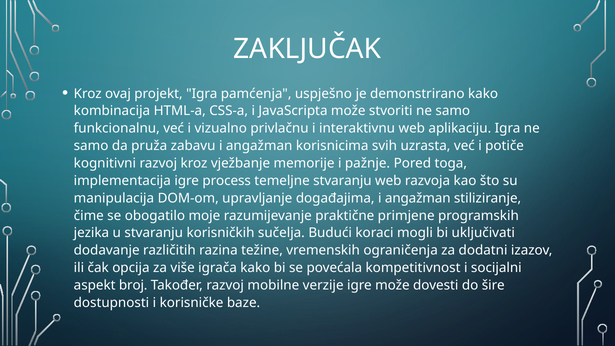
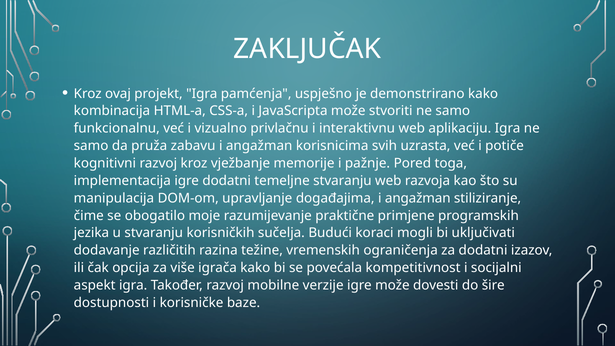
igre process: process -> dodatni (227, 181)
aspekt broj: broj -> igra (133, 285)
